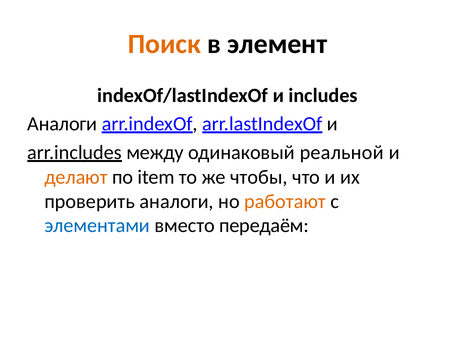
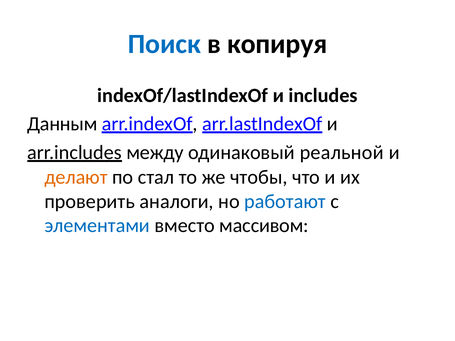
Поиск colour: orange -> blue (164, 44)
элемент: элемент -> копируя (277, 44)
Аналоги: Аналоги -> Данным (62, 124)
item: item -> стал (156, 177)
работают colour: orange -> blue (285, 202)
передаём: передаём -> массивом (264, 226)
